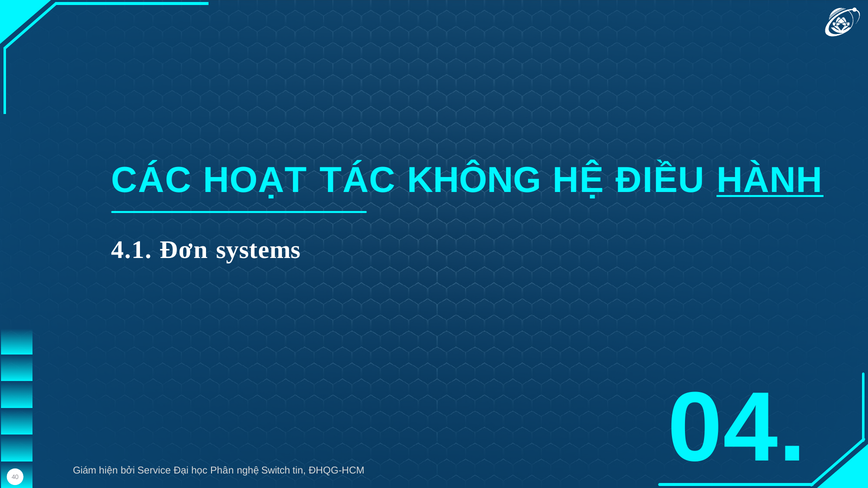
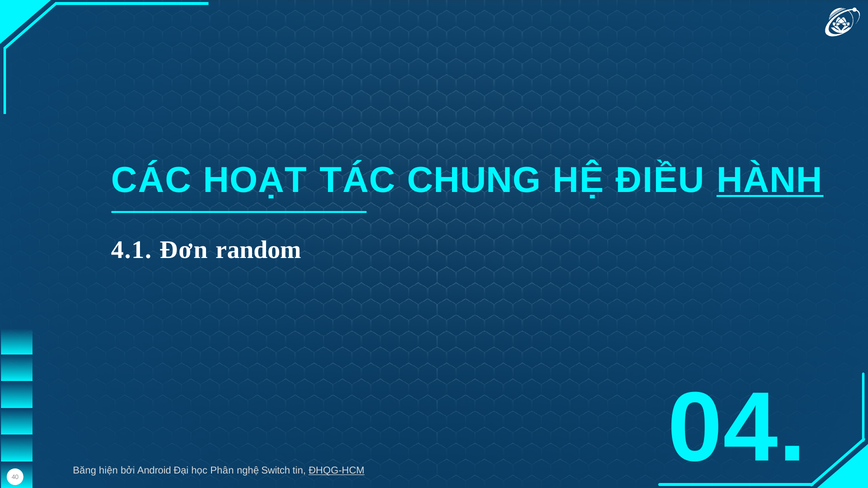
KHÔNG: KHÔNG -> CHUNG (474, 180)
systems: systems -> random (259, 250)
Giám: Giám -> Băng (85, 471)
Service: Service -> Android (154, 471)
ĐHQG-HCM underline: none -> present (337, 471)
